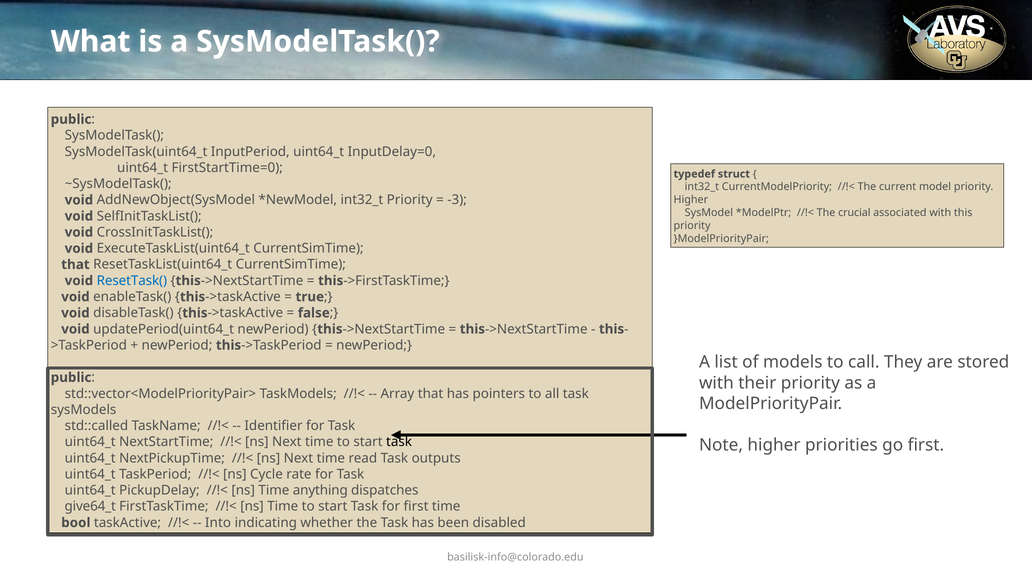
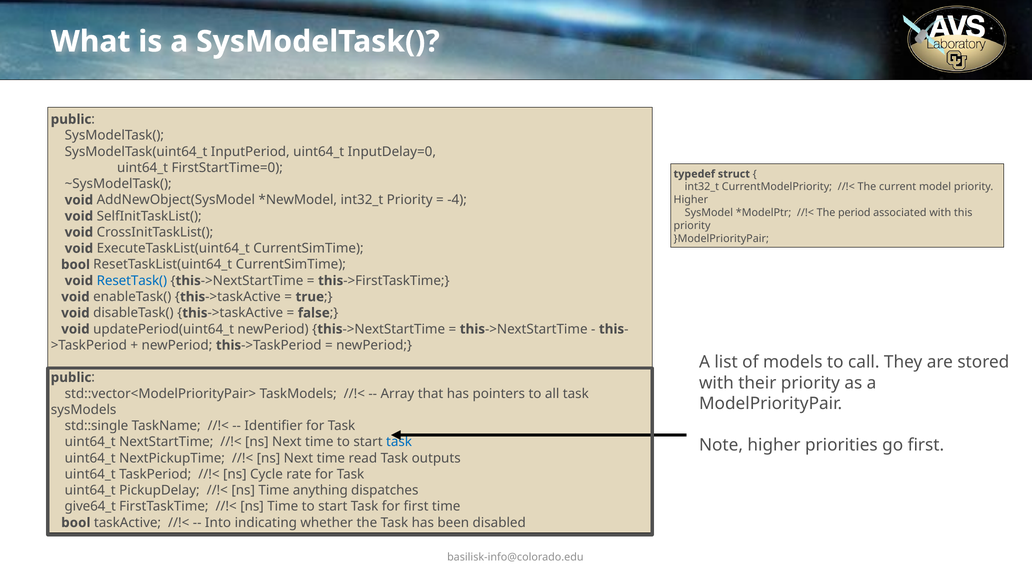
-3: -3 -> -4 (457, 200)
crucial: crucial -> period (854, 213)
that: that -> bool (76, 264)
std::called: std::called -> std::single (96, 426)
task colour: black -> blue (399, 442)
